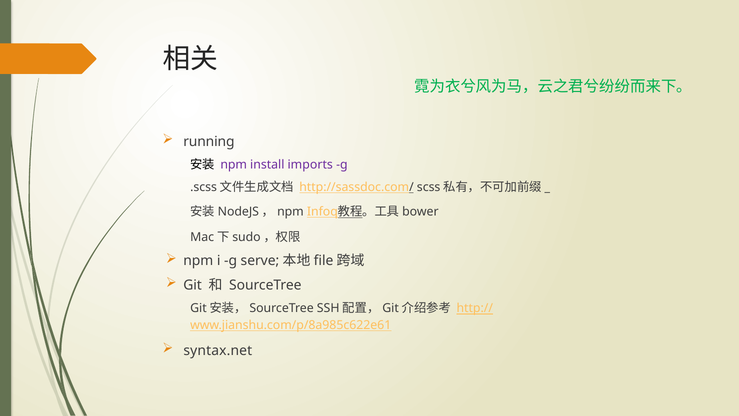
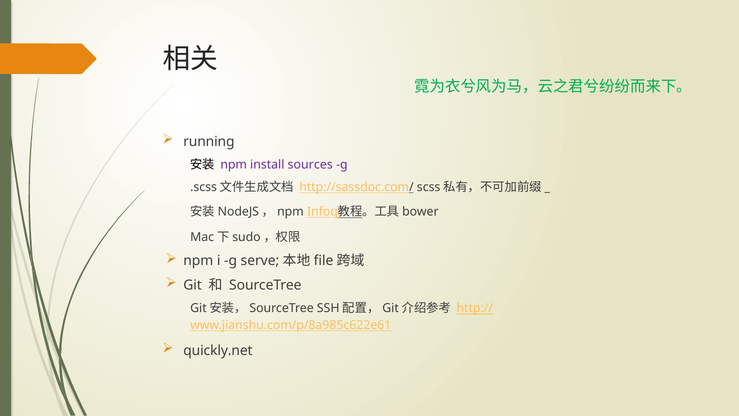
imports: imports -> sources (310, 165)
syntax.net: syntax.net -> quickly.net (218, 350)
